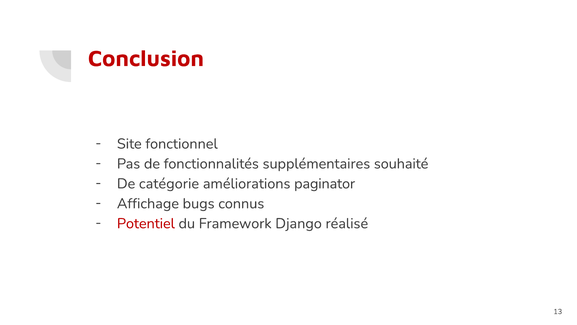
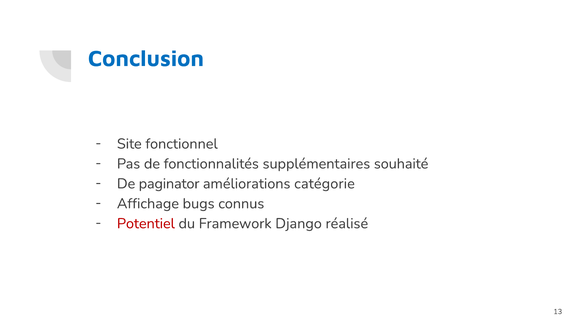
Conclusion colour: red -> blue (146, 59)
catégorie: catégorie -> paginator (169, 183)
paginator: paginator -> catégorie (324, 183)
